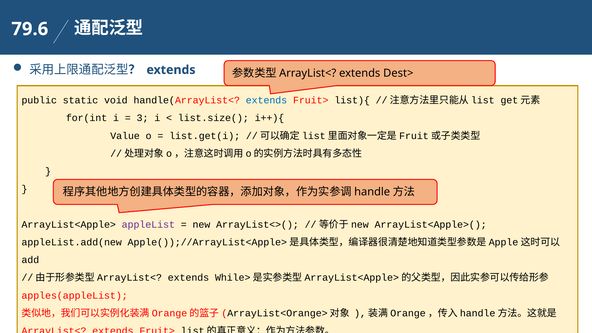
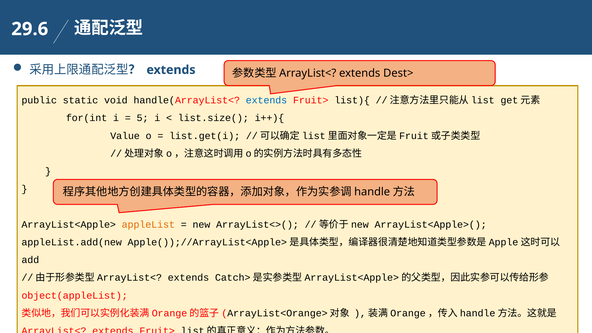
79.6: 79.6 -> 29.6 (30, 29)
3: 3 -> 5 (143, 118)
appleList colour: purple -> orange (148, 224)
While>: While> -> Catch> (233, 278)
apples(appleList: apples(appleList -> object(appleList (75, 295)
